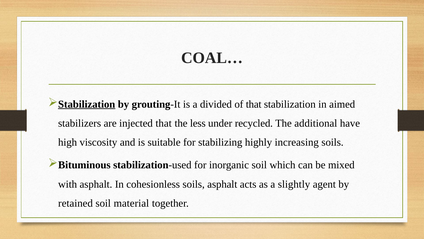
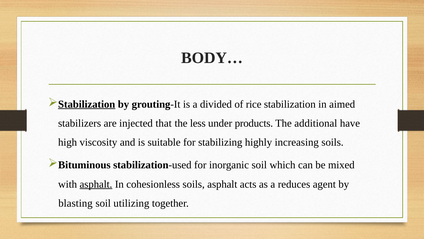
COAL…: COAL… -> BODY… (212, 58)
of that: that -> rice (254, 104)
recycled: recycled -> products (254, 123)
asphalt underline: none -> present (96, 184)
slightly: slightly -> reduces (294, 184)
retained: retained -> blasting (75, 203)
material: material -> utilizing (131, 203)
